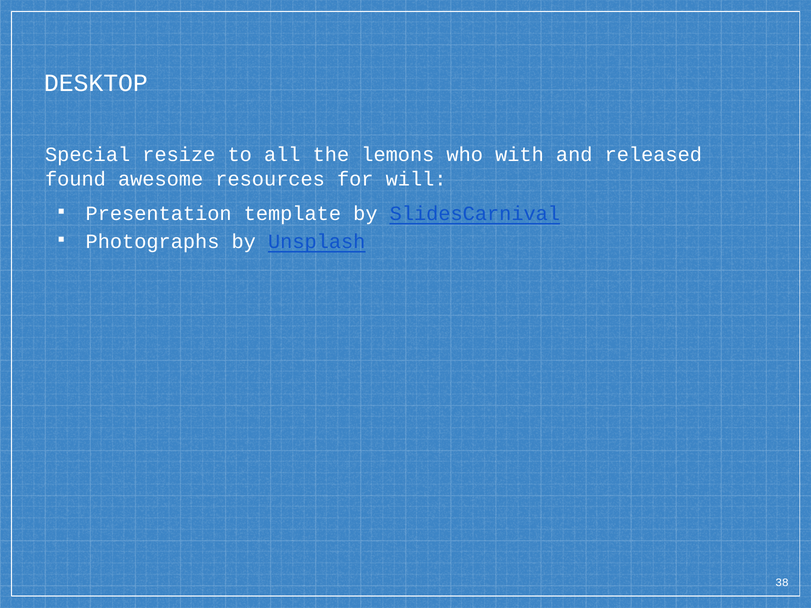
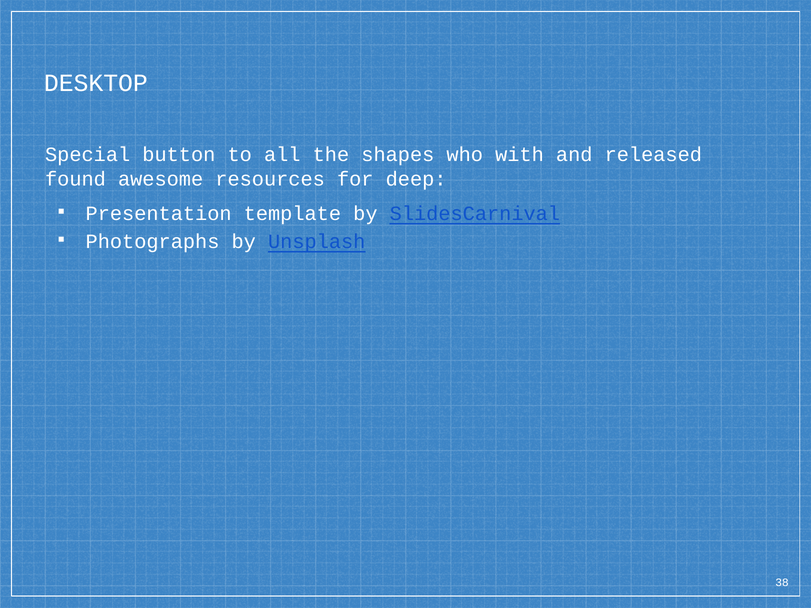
resize: resize -> button (179, 155)
lemons: lemons -> shapes (398, 155)
will: will -> deep (416, 179)
